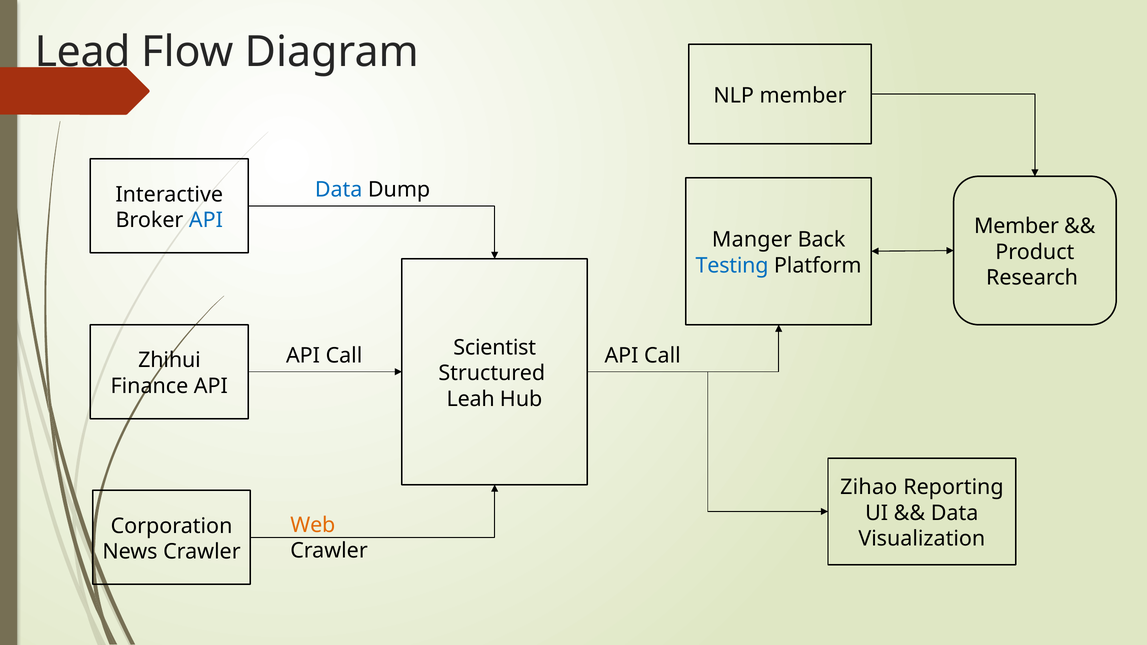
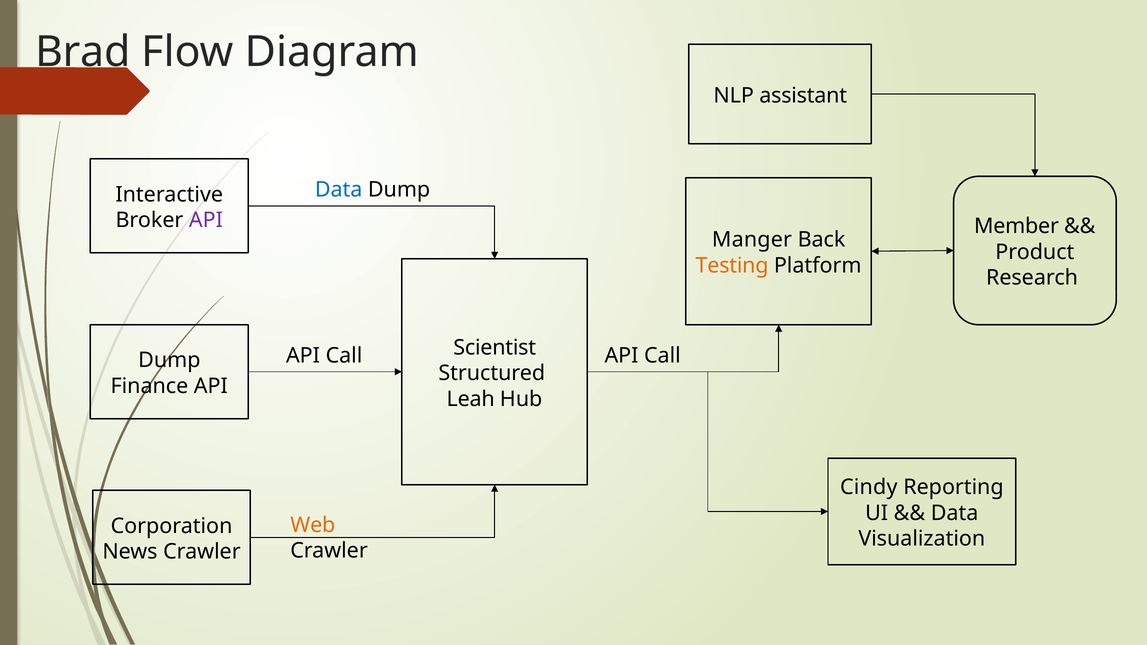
Lead: Lead -> Brad (83, 52)
NLP member: member -> assistant (803, 96)
API colour: blue -> purple (206, 220)
Testing colour: blue -> orange (732, 266)
Zhihui: Zhihui -> Dump (169, 360)
Zihao: Zihao -> Cindy (869, 487)
